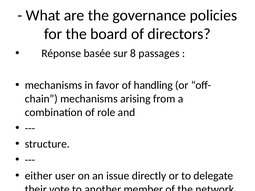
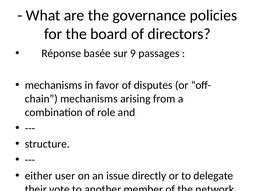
8: 8 -> 9 (133, 53)
handling: handling -> disputes (153, 85)
